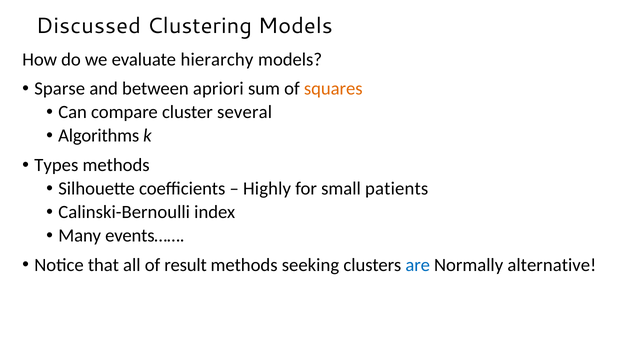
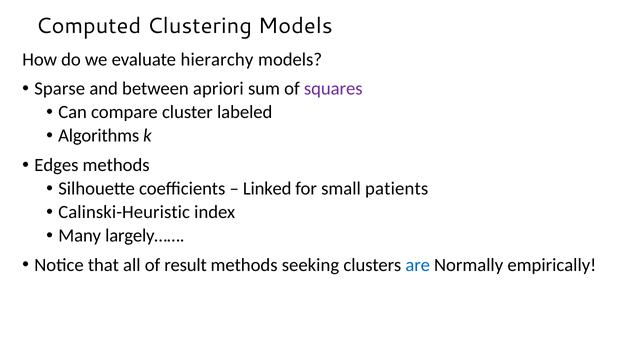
Discussed: Discussed -> Computed (89, 26)
squares colour: orange -> purple (333, 89)
several: several -> labeled (245, 112)
Types: Types -> Edges (56, 165)
Highly: Highly -> Linked (267, 189)
Calinski-Bernoulli: Calinski-Bernoulli -> Calinski-Heuristic (124, 212)
events……: events…… -> largely…… (145, 236)
alternative: alternative -> empirically (552, 265)
